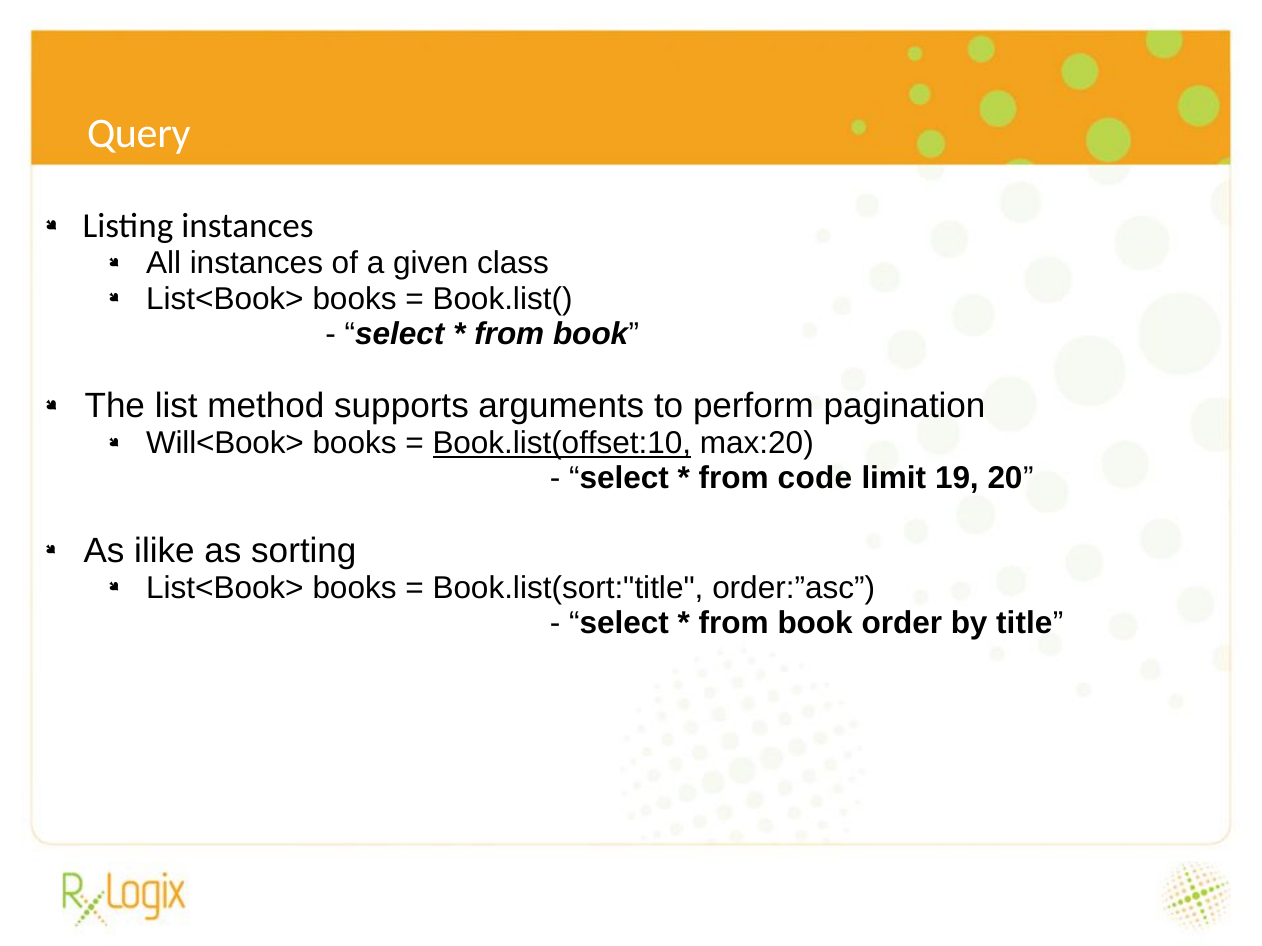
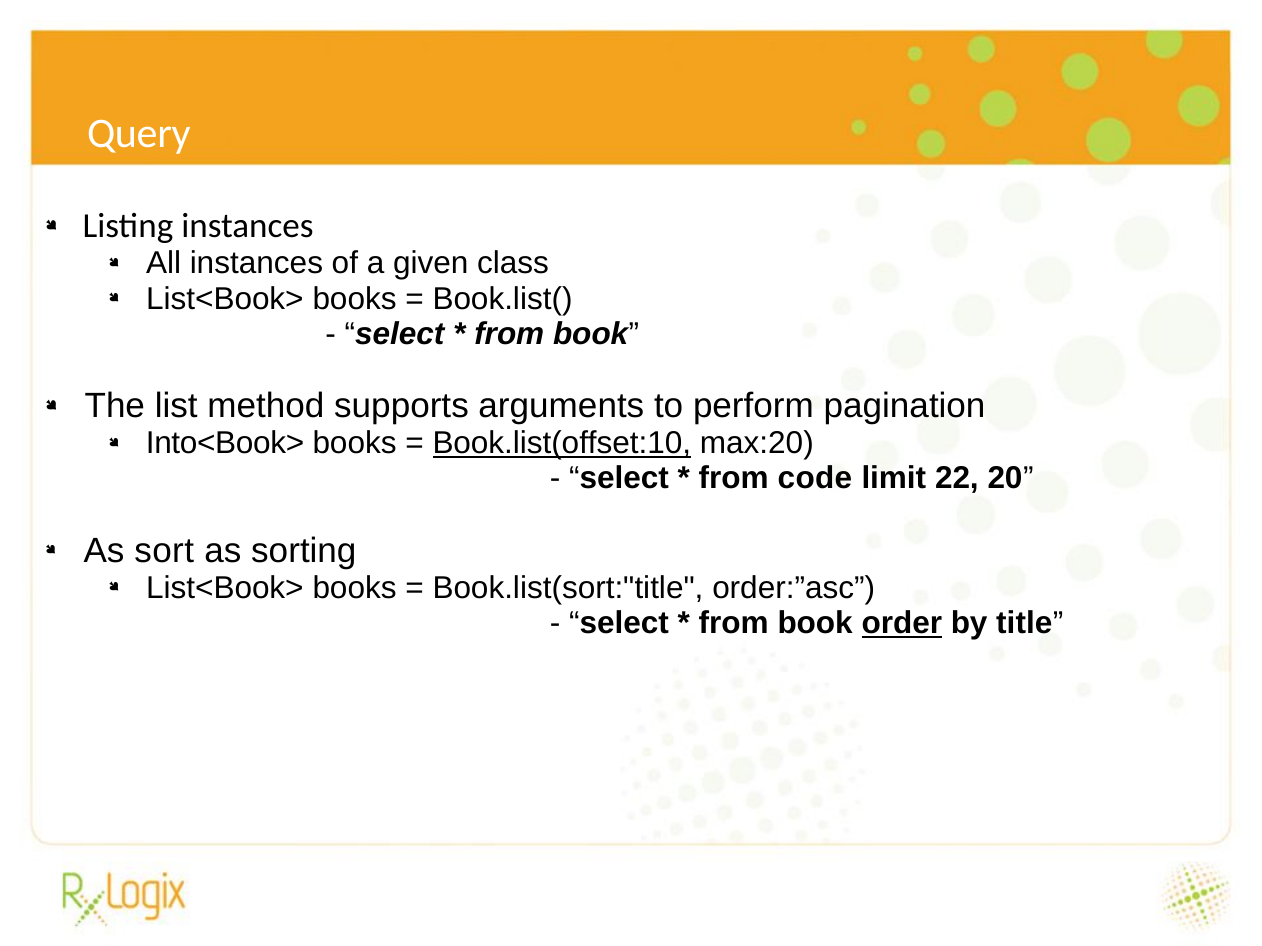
Will<Book>: Will<Book> -> Into<Book> (225, 444)
19: 19 -> 22 (957, 479)
ilike: ilike -> sort (164, 551)
order underline: none -> present (902, 624)
